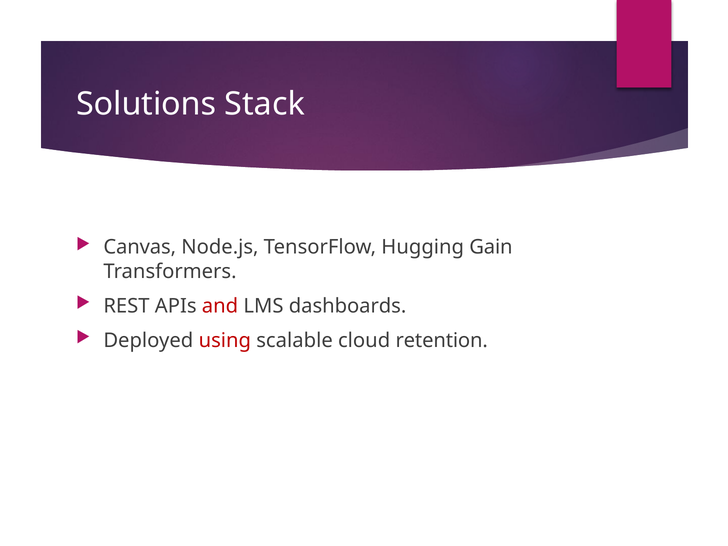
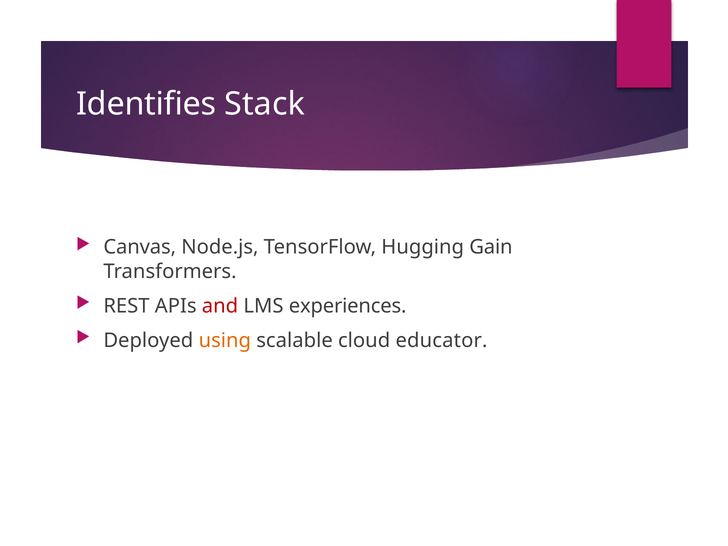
Solutions: Solutions -> Identifies (146, 104)
dashboards: dashboards -> experiences (348, 306)
using colour: red -> orange (225, 340)
retention: retention -> educator (442, 340)
